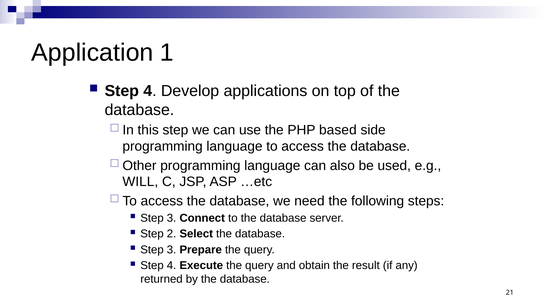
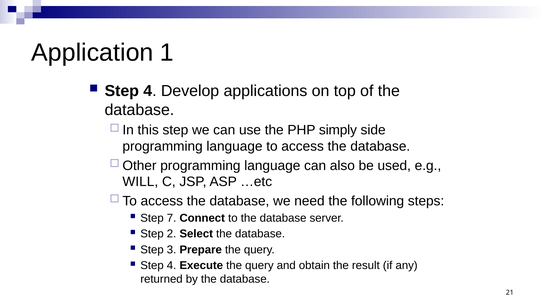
based: based -> simply (338, 130)
3: 3 -> 7 (172, 218)
